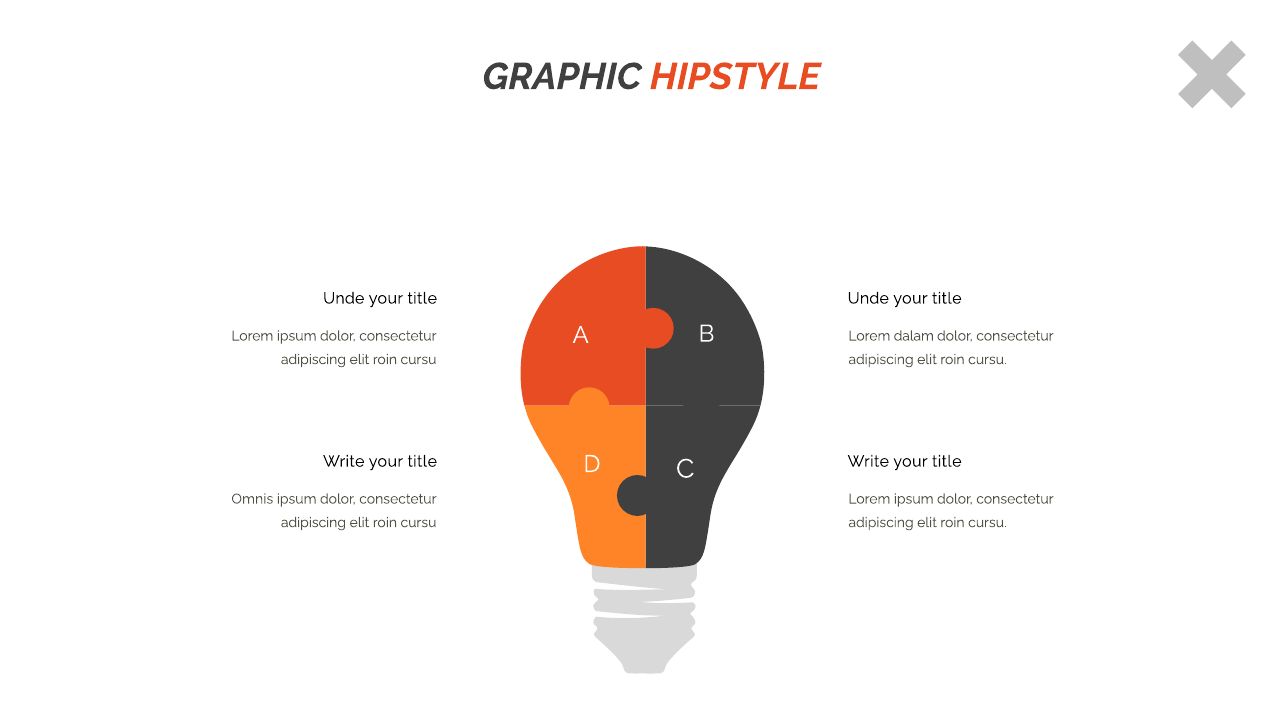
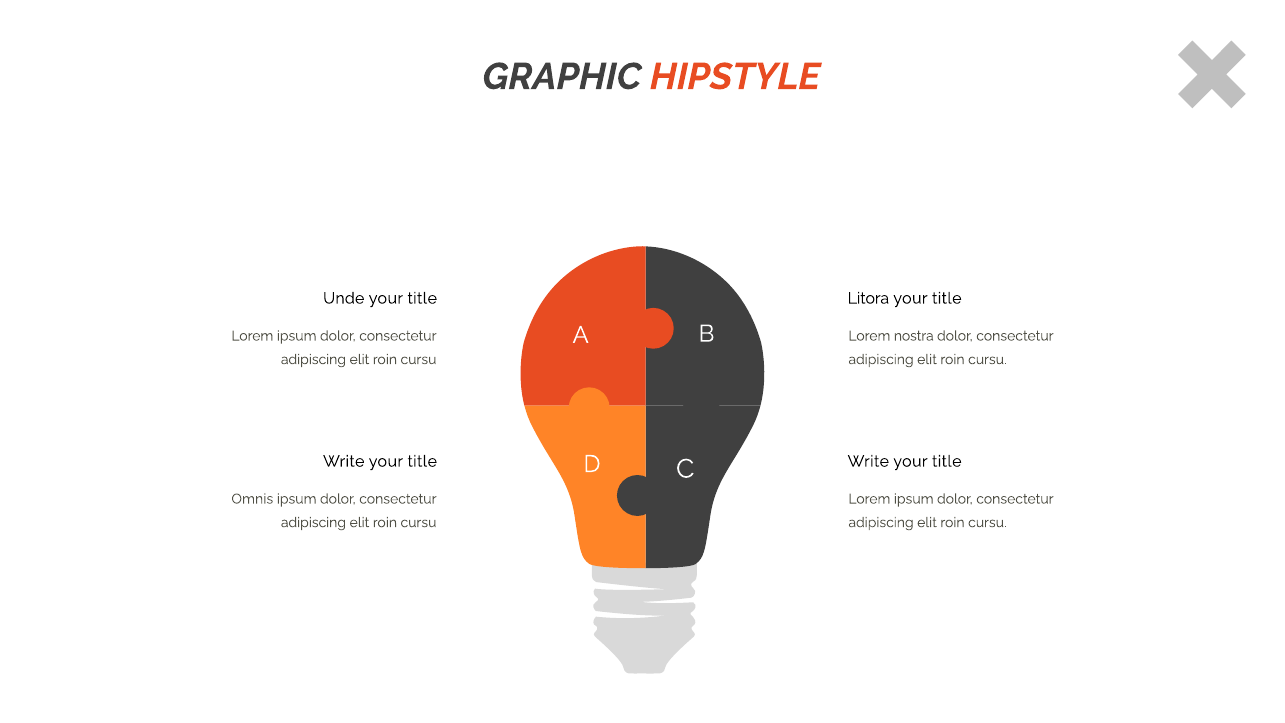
Unde: Unde -> Litora (868, 298)
dalam: dalam -> nostra (914, 336)
